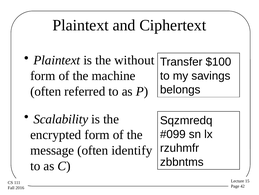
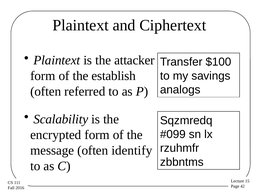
without: without -> attacker (134, 60)
machine: machine -> establish (114, 76)
belongs: belongs -> analogs (180, 89)
